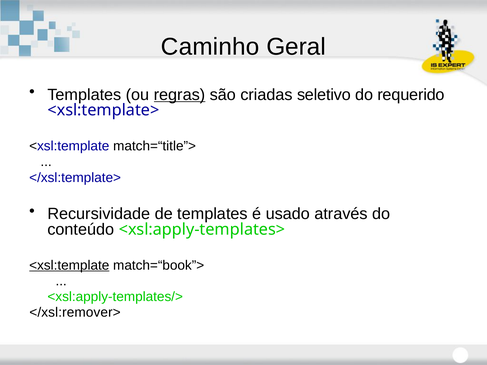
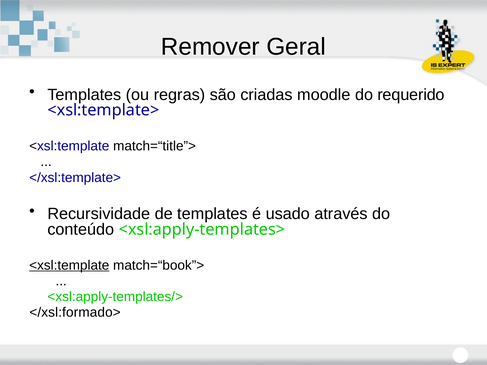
Caminho: Caminho -> Remover (210, 47)
regras underline: present -> none (180, 95)
seletivo: seletivo -> moodle (324, 95)
</xsl:remover>: </xsl:remover> -> </xsl:formado> (75, 313)
